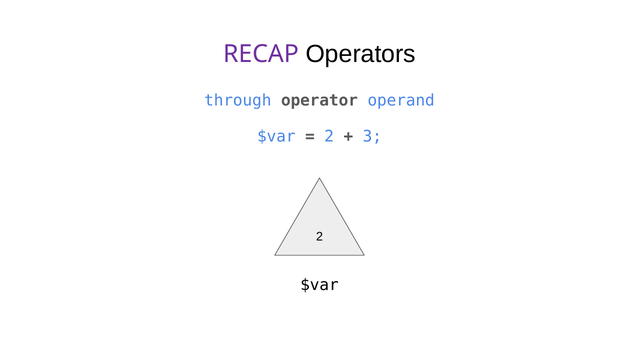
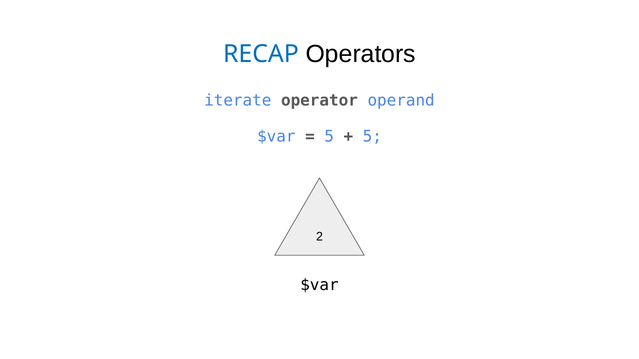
RECAP colour: purple -> blue (261, 54)
through: through -> iterate (238, 100)
2: 2 -> 5 (329, 137)
3: 3 -> 5 (372, 137)
